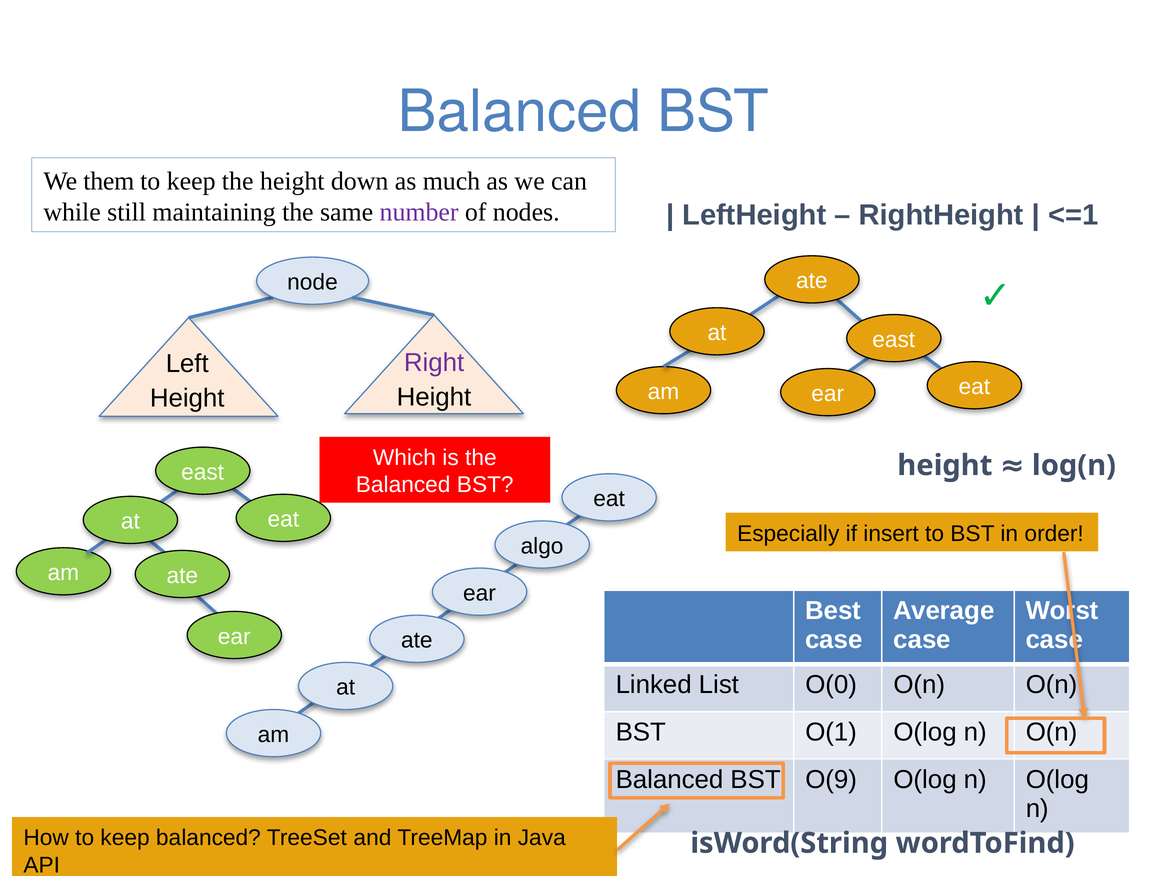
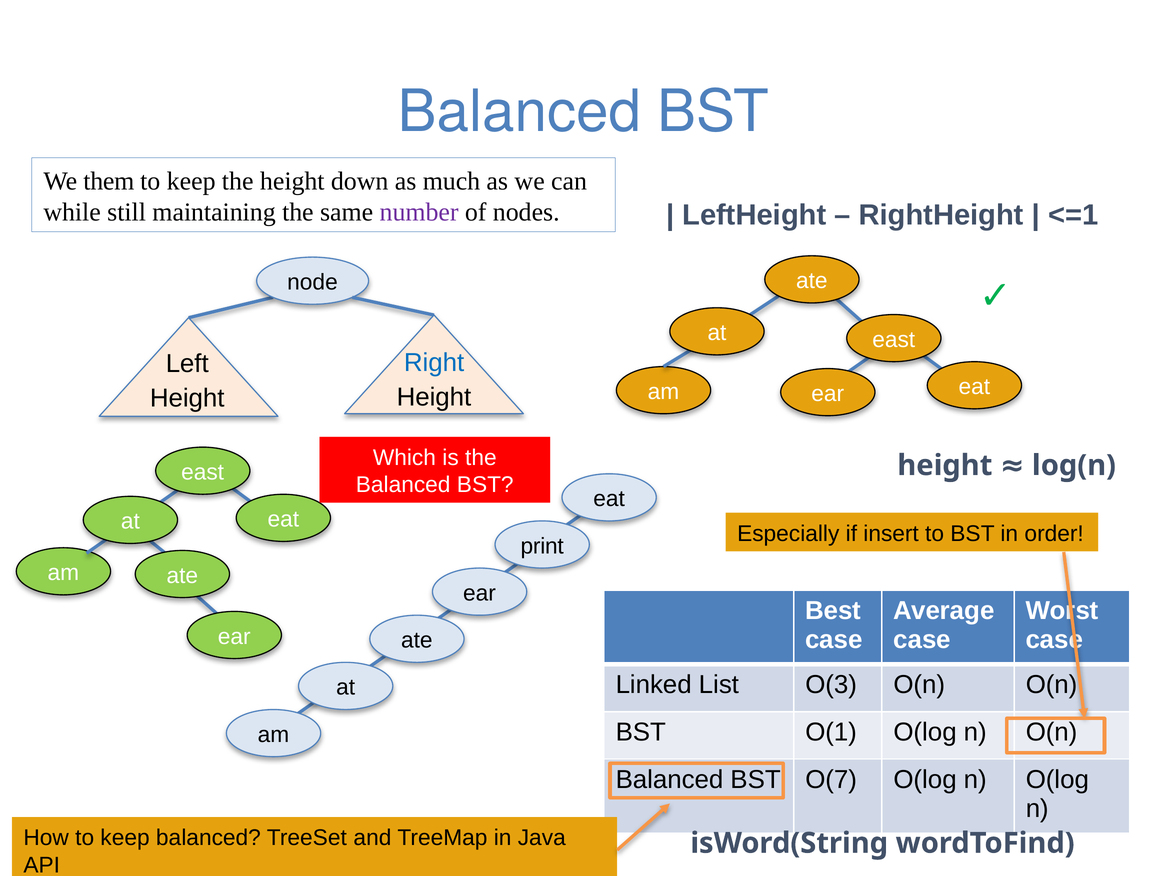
Right colour: purple -> blue (434, 362)
algo: algo -> print (542, 546)
O(0: O(0 -> O(3 (831, 684)
O(9: O(9 -> O(7 (831, 779)
